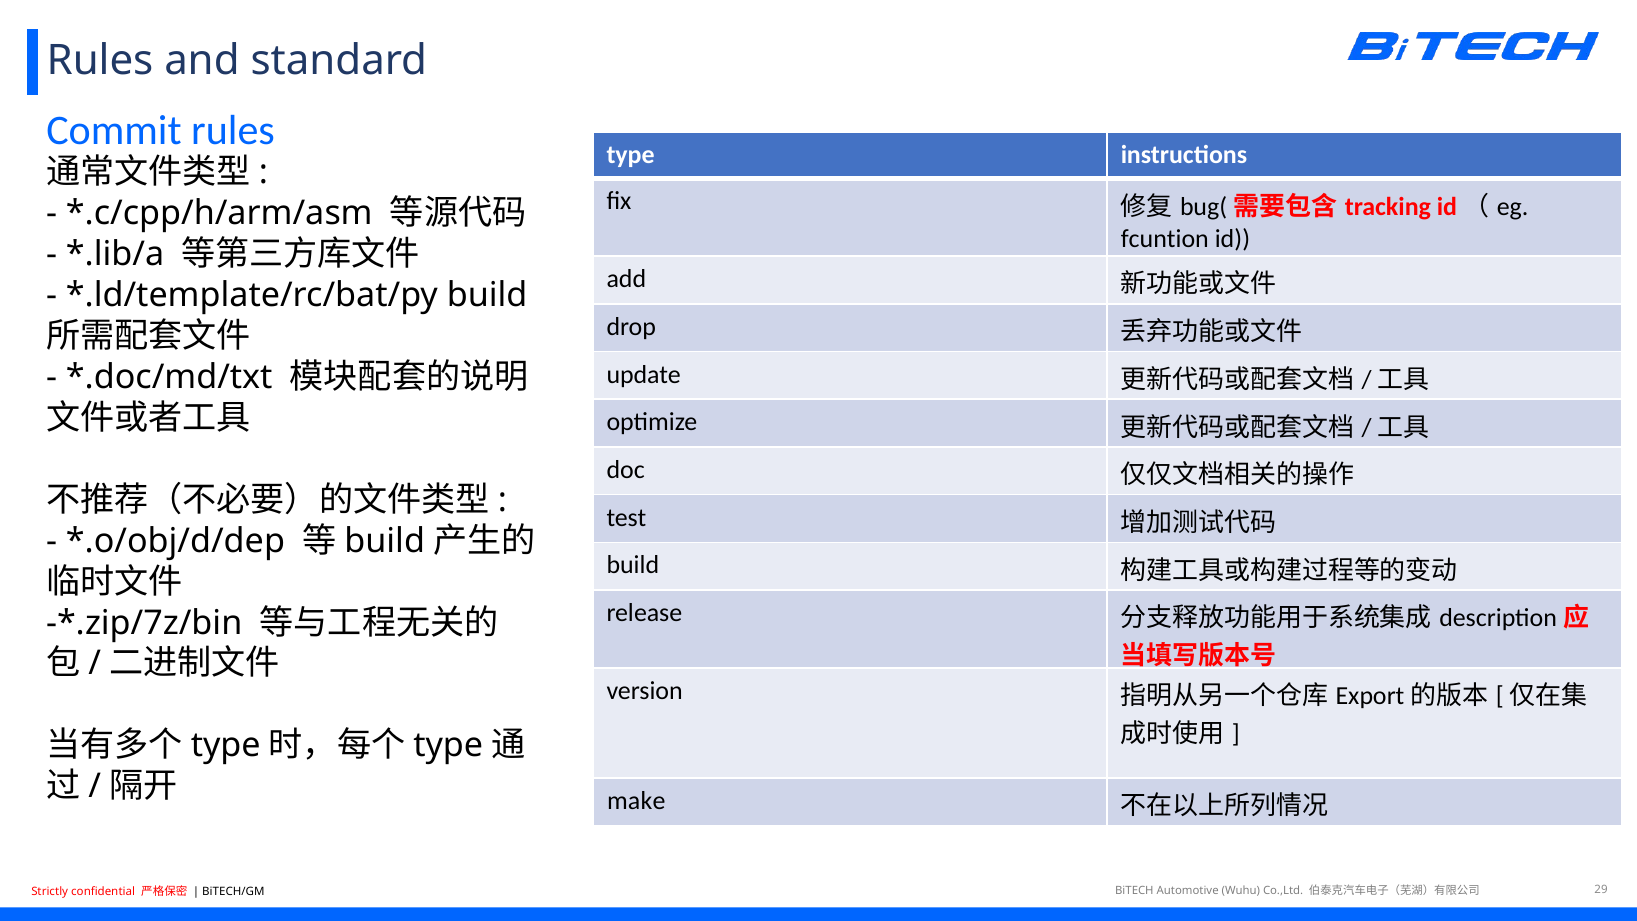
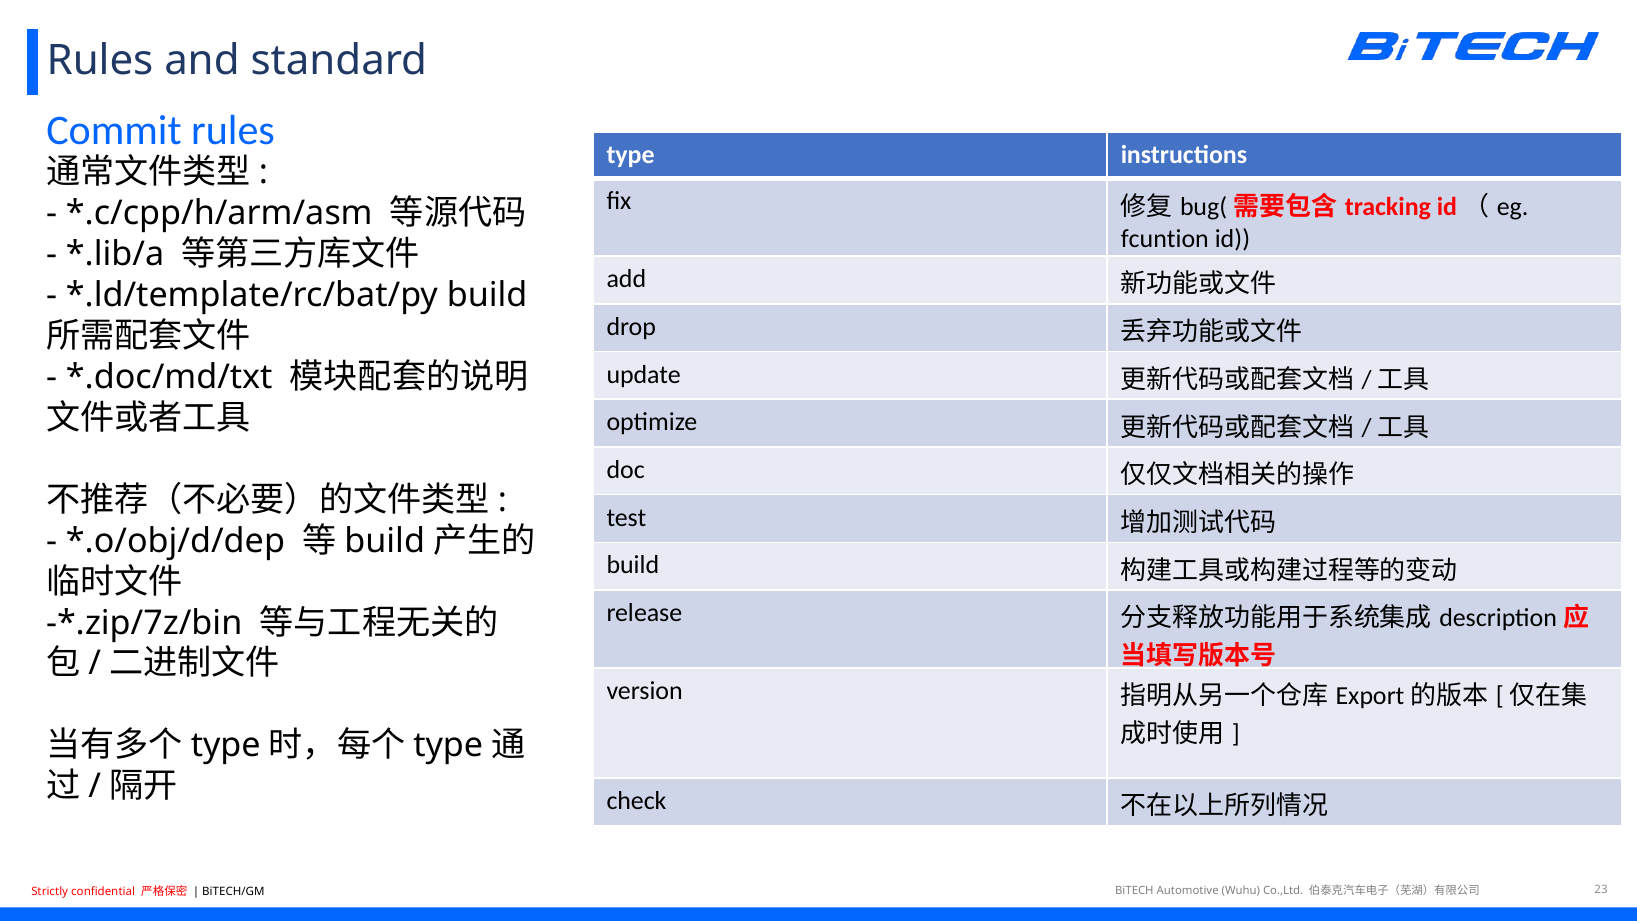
make: make -> check (636, 801)
29: 29 -> 23 (1601, 889)
